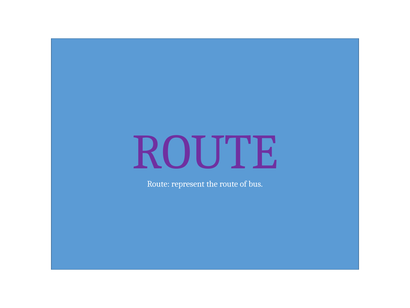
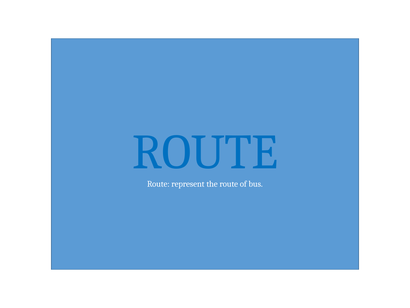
ROUTE colour: purple -> blue (205, 152)
